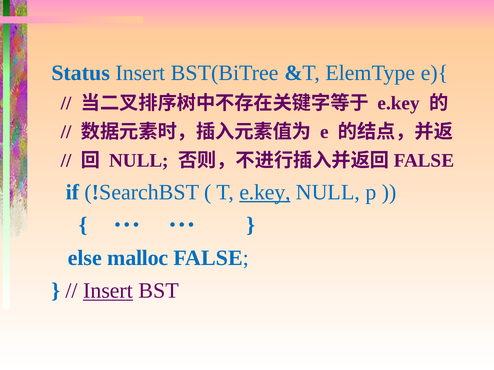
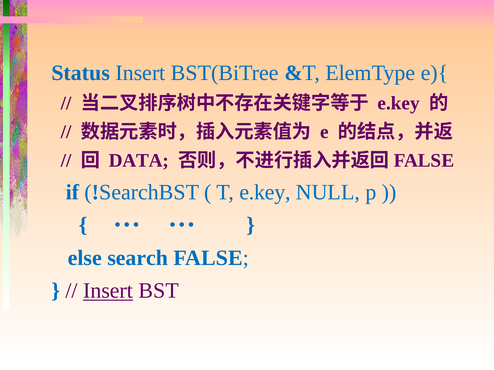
NULL: NULL -> DATA (139, 161)
e.key underline: present -> none (265, 192)
malloc: malloc -> search (138, 258)
